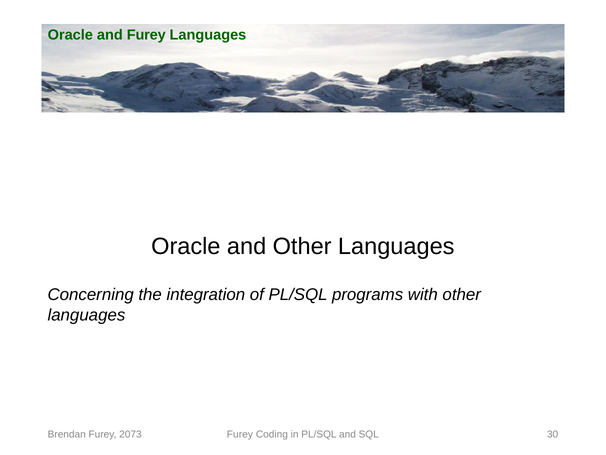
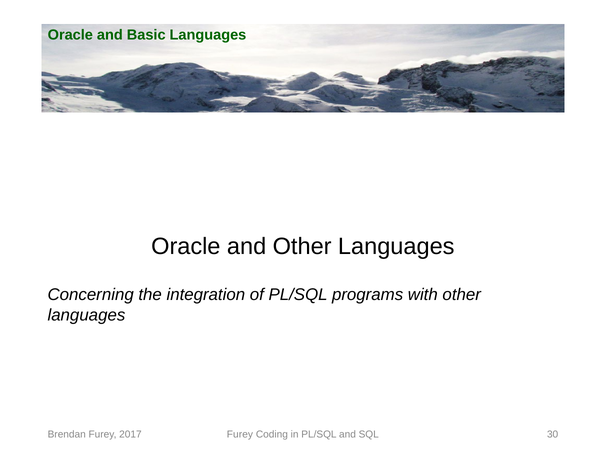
and Furey: Furey -> Basic (146, 35)
2073: 2073 -> 2017 (130, 434)
